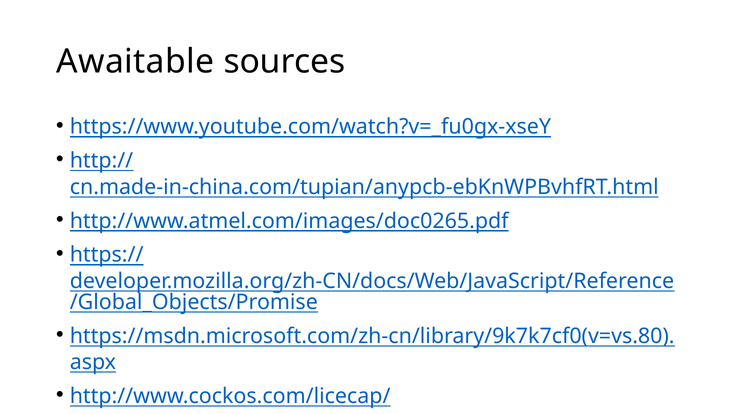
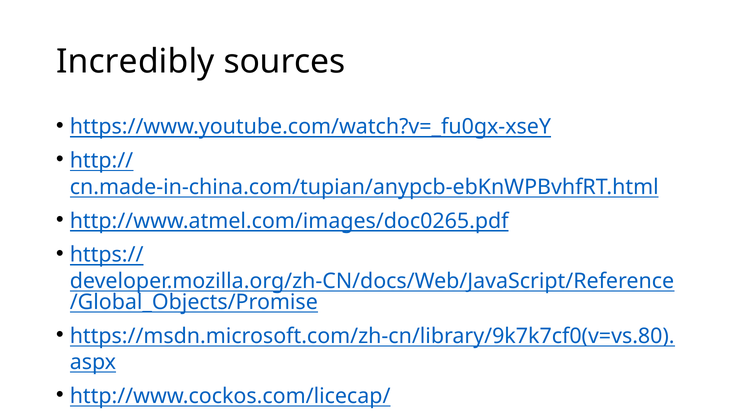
Awaitable: Awaitable -> Incredibly (135, 62)
